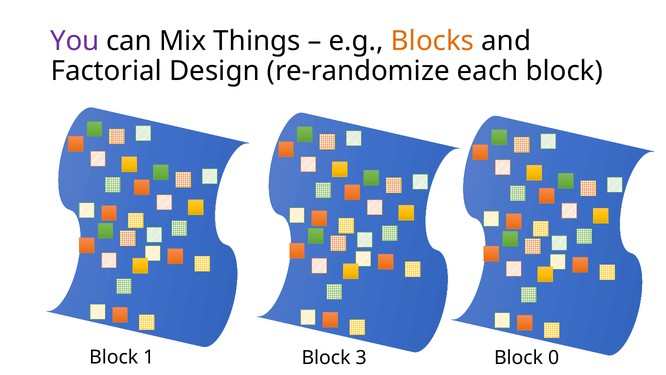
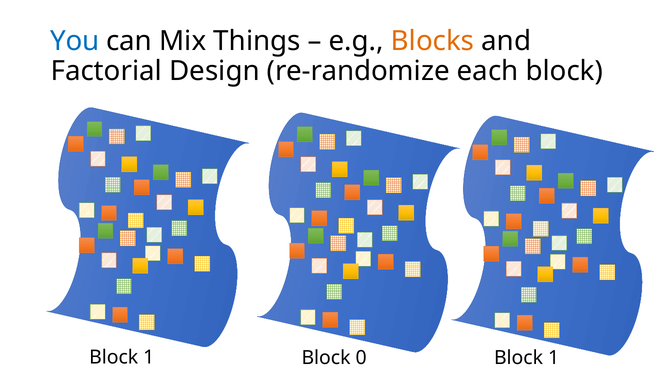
You colour: purple -> blue (75, 41)
3: 3 -> 0 (361, 357)
0: 0 -> 1 (554, 357)
